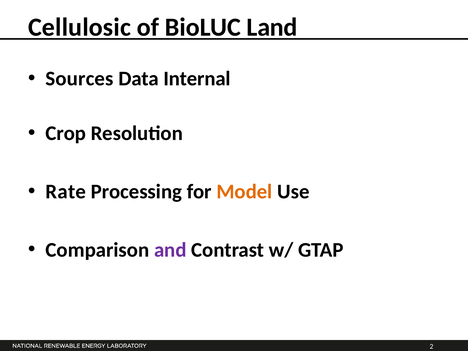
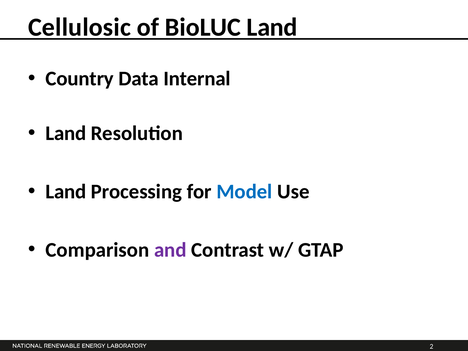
Sources: Sources -> Country (80, 79)
Crop: Crop -> Land (66, 133)
Rate: Rate -> Land (66, 192)
Model colour: orange -> blue (244, 192)
